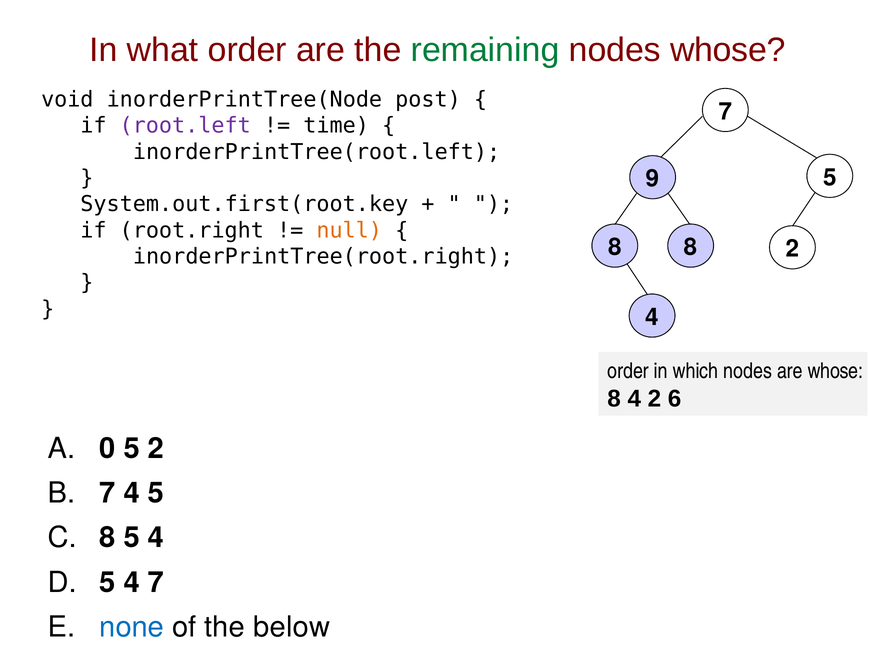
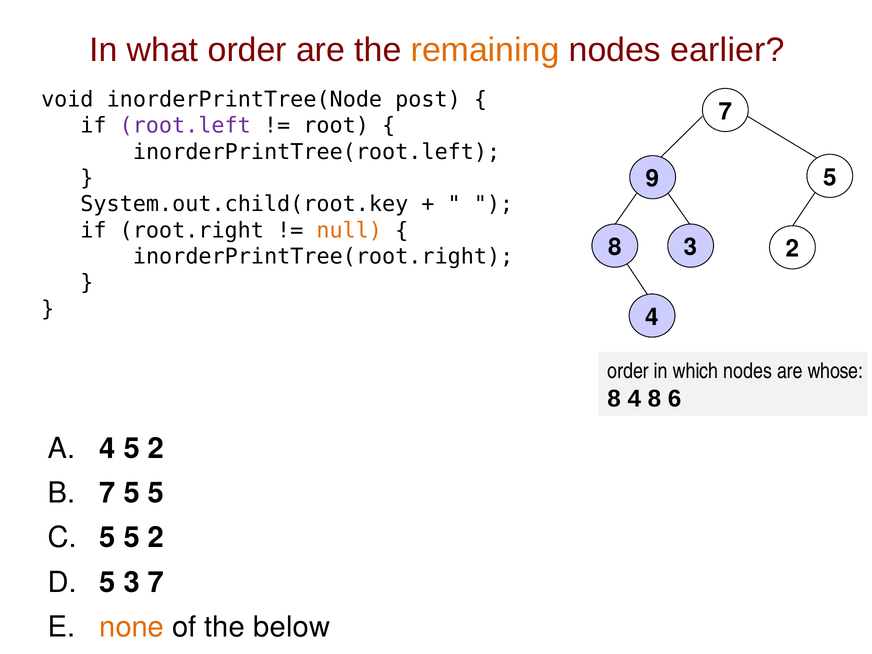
remaining colour: green -> orange (485, 50)
nodes whose: whose -> earlier (728, 50)
time: time -> root (336, 126)
System.out.first(root.key: System.out.first(root.key -> System.out.child(root.key (244, 204)
8 8: 8 -> 3 (691, 247)
4 2: 2 -> 8 (654, 399)
0: 0 -> 4 (108, 449)
7 4: 4 -> 5 (132, 493)
8: 8 -> 5 (108, 538)
4: 4 -> 2 (156, 538)
4: 4 -> 3 (132, 582)
none colour: blue -> orange (132, 627)
